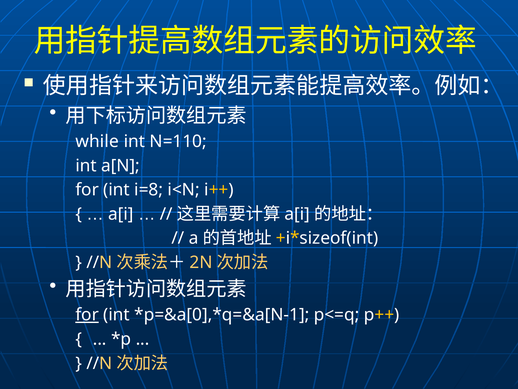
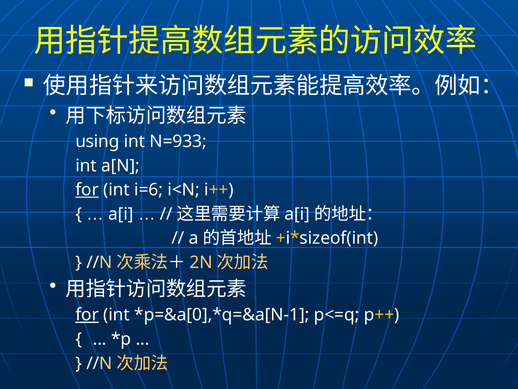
while: while -> using (97, 141)
N=110: N=110 -> N=933 (178, 141)
for underline: none -> present (87, 190)
i=8: i=8 -> i=6 (149, 190)
